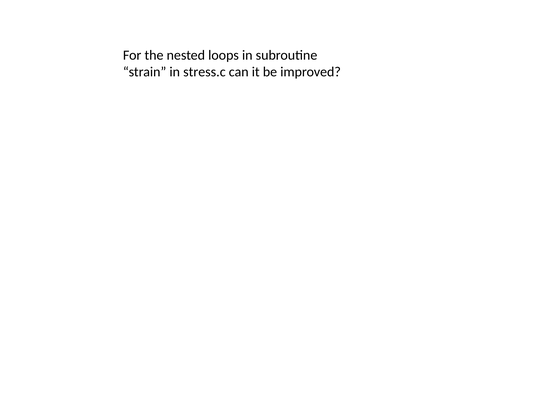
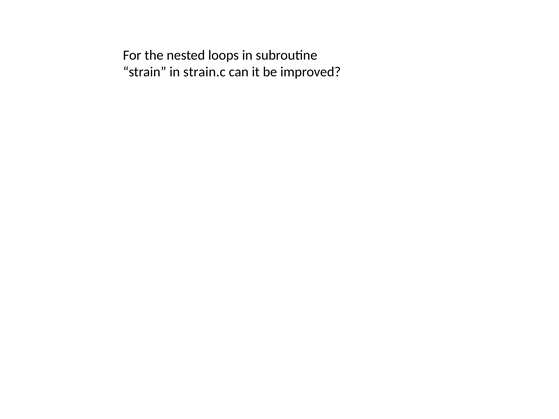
stress.c: stress.c -> strain.c (204, 72)
